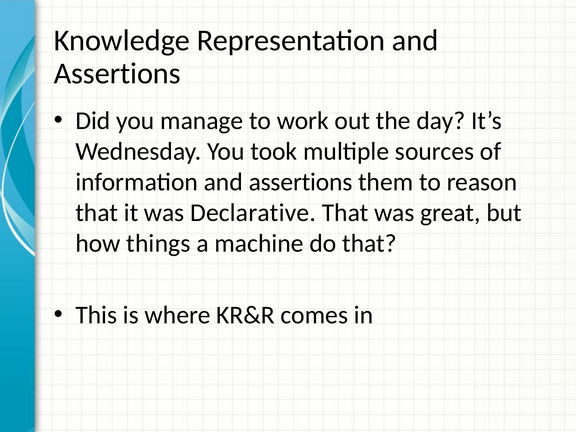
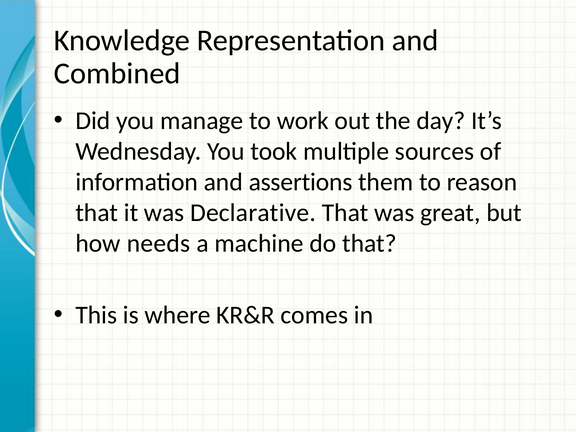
Assertions: Assertions -> Combined (117, 73)
things: things -> needs (158, 243)
